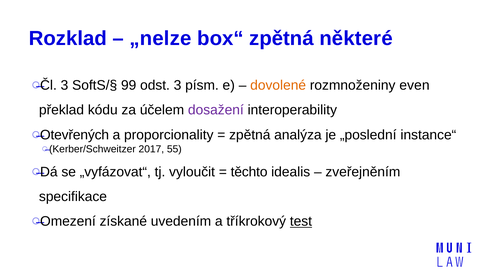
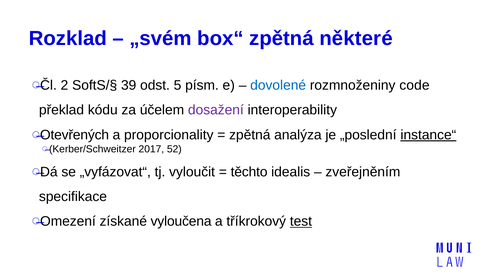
„nelze: „nelze -> „svém (161, 38)
Čl 3: 3 -> 2 (64, 85)
99: 99 -> 39 (129, 85)
odst 3: 3 -> 5 (178, 85)
dovolené colour: orange -> blue (278, 85)
even: even -> code (414, 85)
instance“ underline: none -> present (428, 135)
55: 55 -> 52 (174, 149)
uvedením: uvedením -> vyloučena (181, 221)
